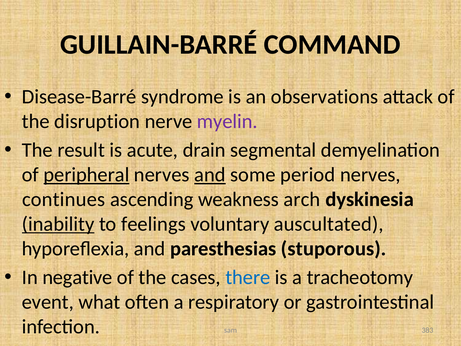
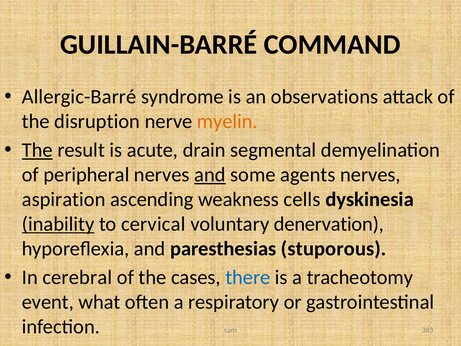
Disease-Barré: Disease-Barré -> Allergic-Barré (79, 97)
myelin colour: purple -> orange (227, 121)
The underline: none -> present (37, 150)
peripheral underline: present -> none (86, 175)
period: period -> agents (308, 175)
continues: continues -> aspiration (64, 199)
arch: arch -> cells (302, 199)
feelings: feelings -> cervical (153, 224)
auscultated: auscultated -> denervation (329, 224)
negative: negative -> cerebral (77, 277)
